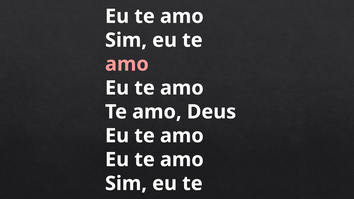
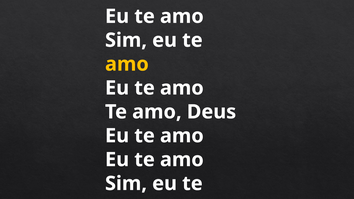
amo colour: pink -> yellow (127, 64)
